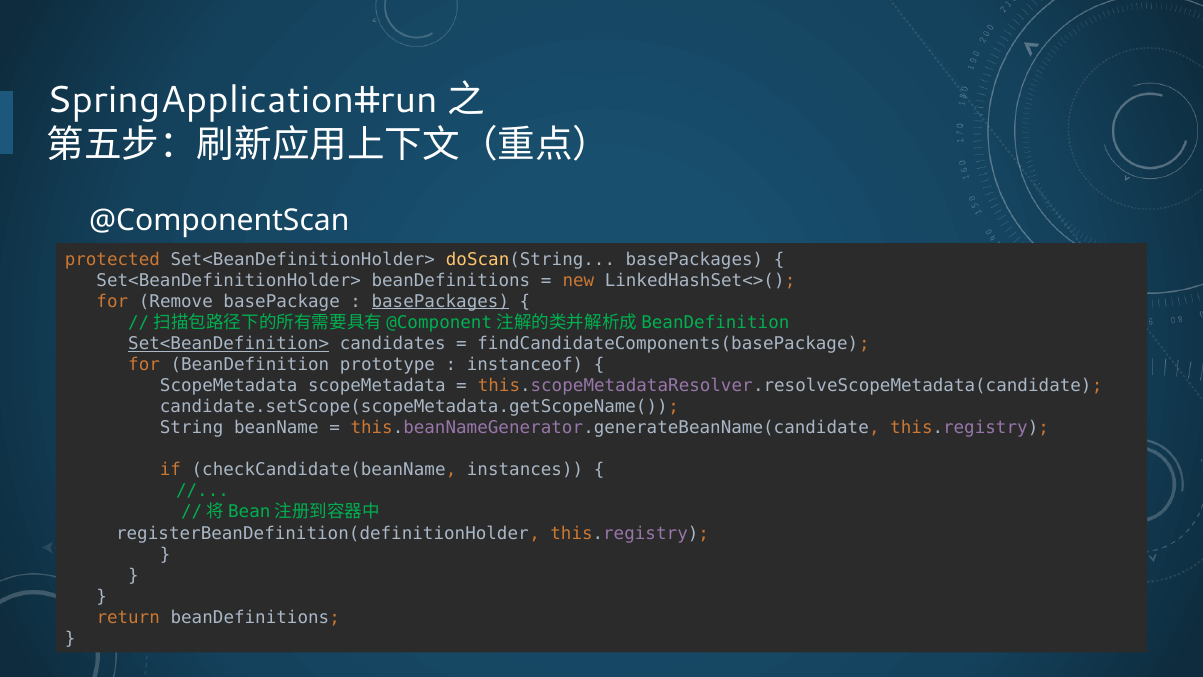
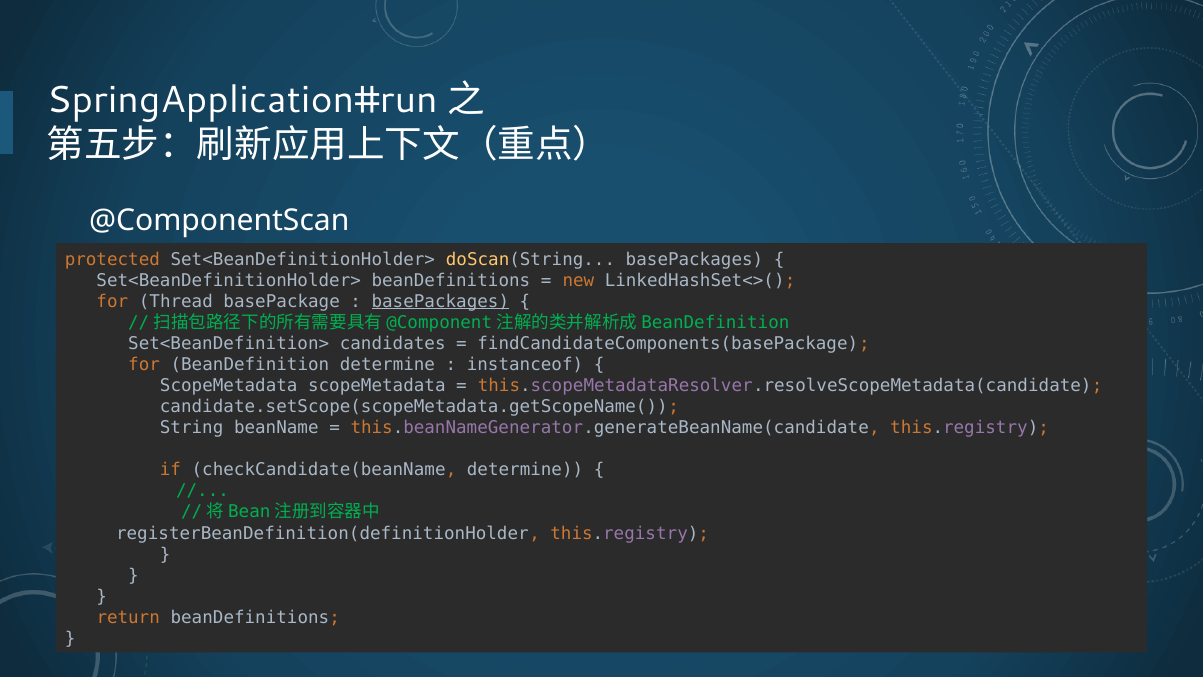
Remove: Remove -> Thread (176, 301)
Set<BeanDefinition> underline: present -> none (229, 343)
BeanDefinition prototype: prototype -> determine (387, 364)
checkCandidate(beanName instances: instances -> determine (525, 470)
